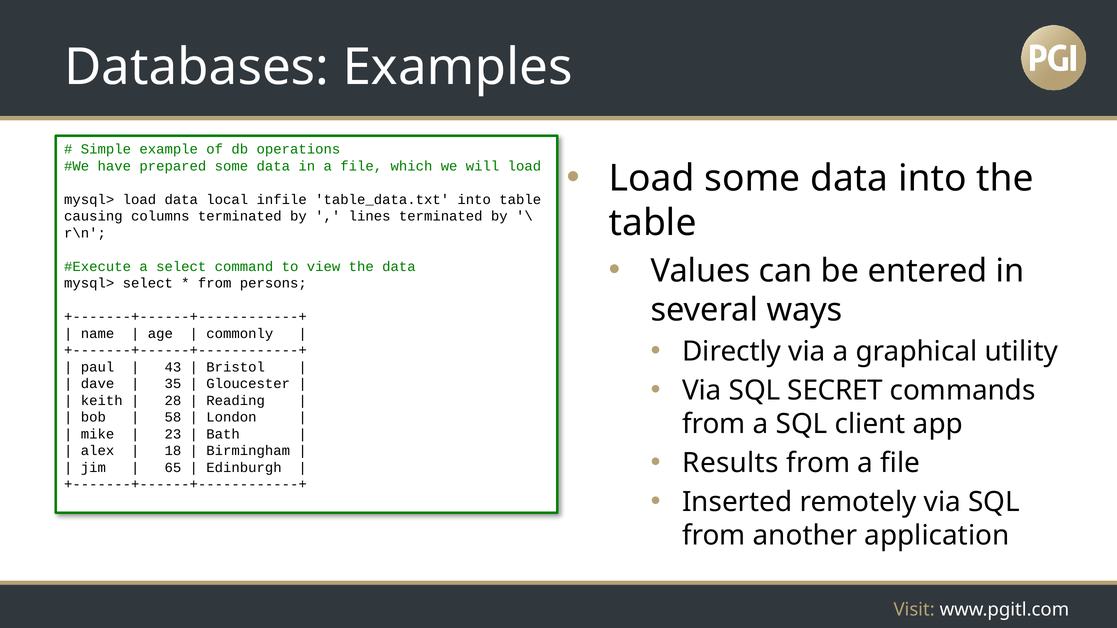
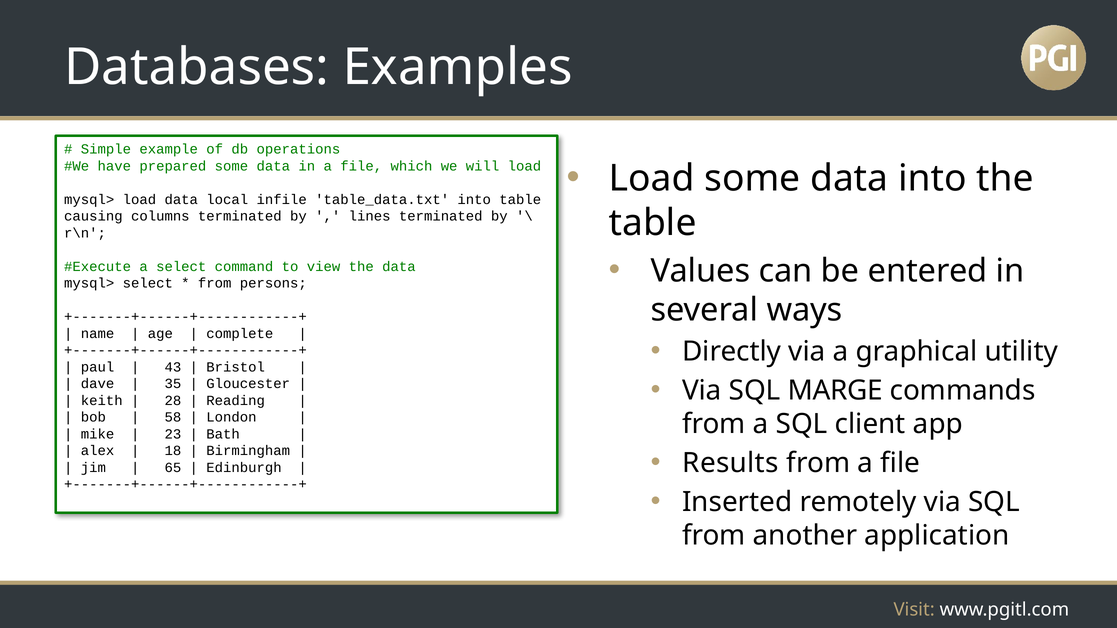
commonly: commonly -> complete (240, 334)
SECRET: SECRET -> MARGE (835, 391)
